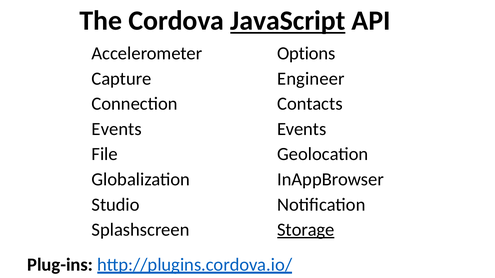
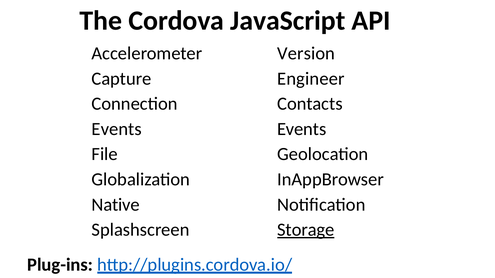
JavaScript underline: present -> none (288, 21)
Options: Options -> Version (306, 54)
Studio: Studio -> Native (116, 205)
